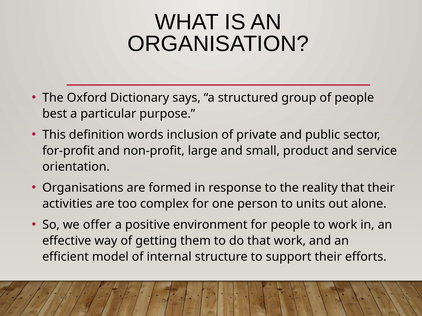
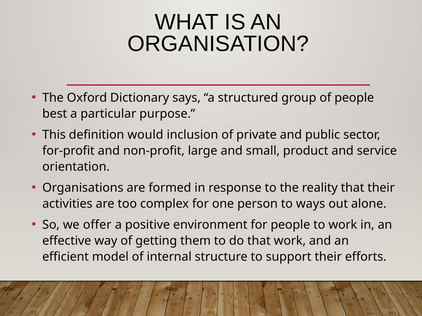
words: words -> would (145, 135)
units: units -> ways (311, 204)
